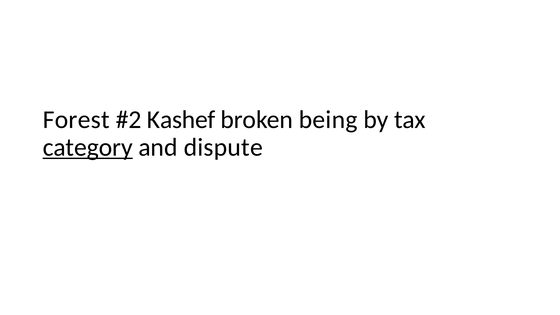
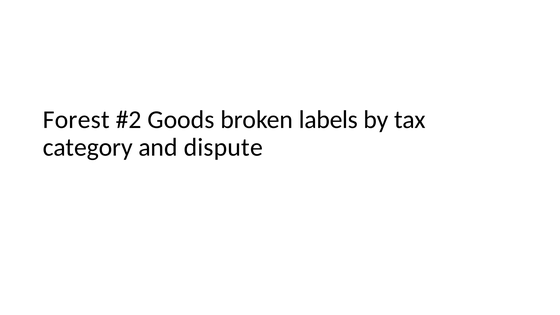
Kashef: Kashef -> Goods (181, 120)
being: being -> labels (328, 120)
category underline: present -> none (88, 147)
